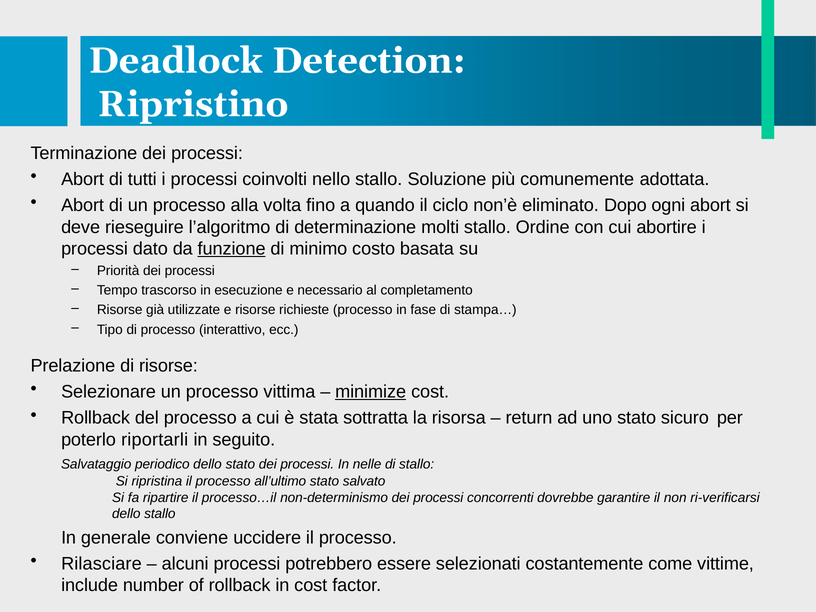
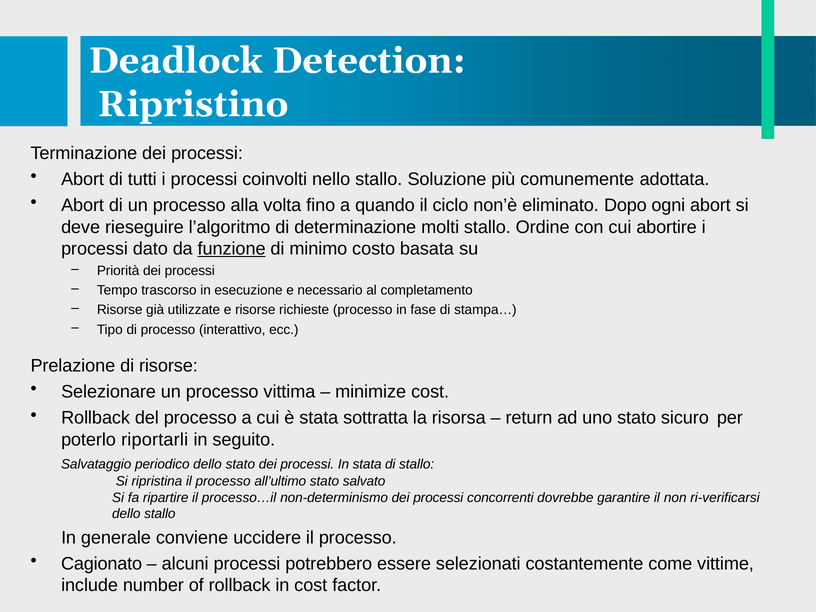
minimize underline: present -> none (371, 392)
In nelle: nelle -> stata (367, 464)
Rilasciare: Rilasciare -> Cagionato (102, 564)
